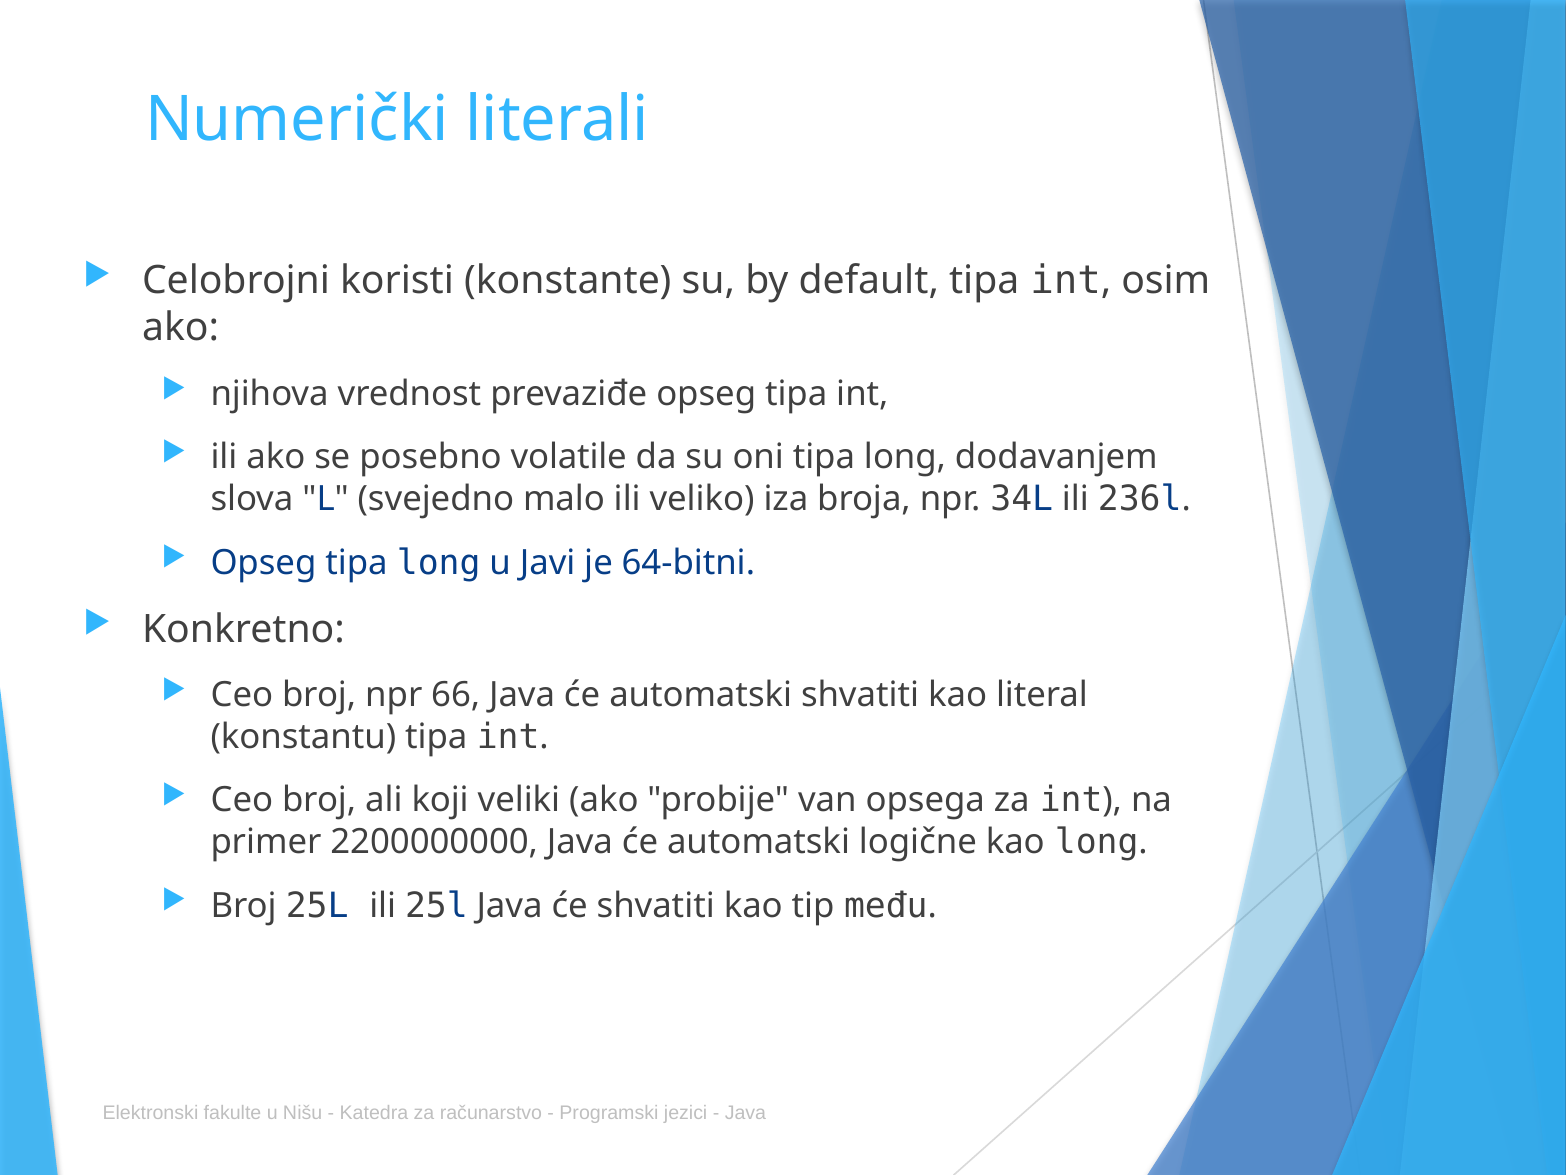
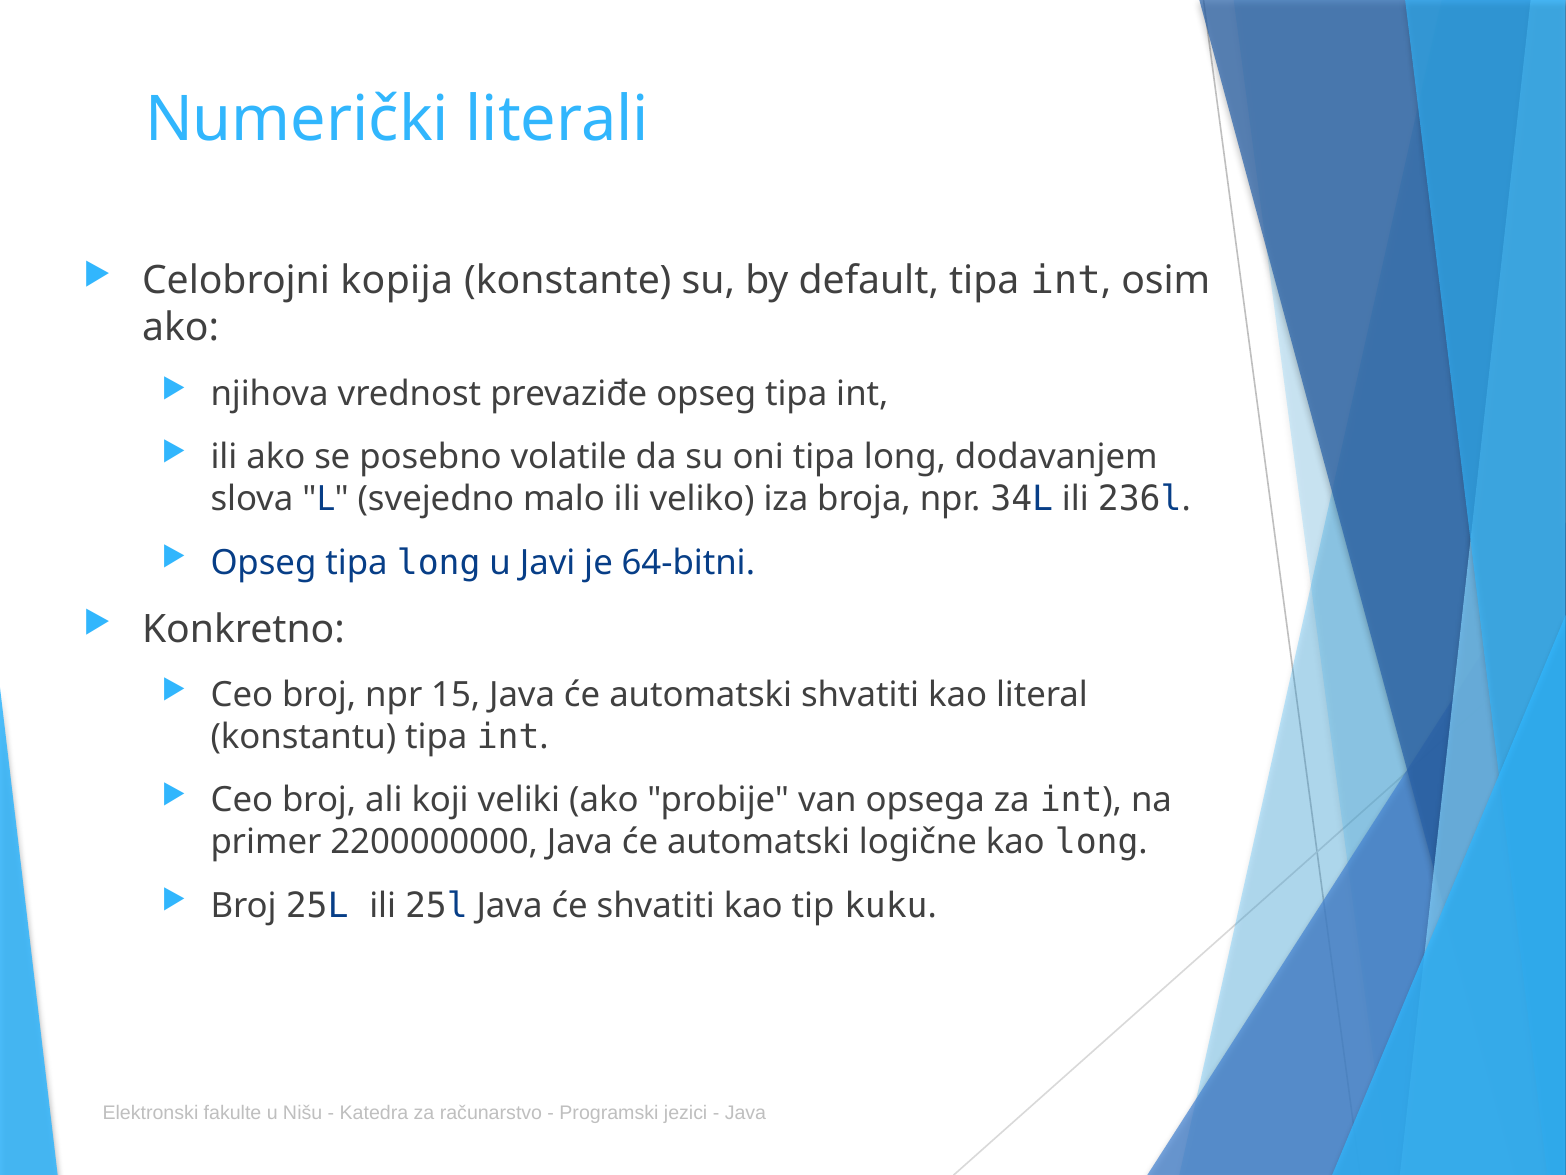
koristi: koristi -> kopija (397, 281)
66: 66 -> 15 (456, 695)
među: među -> kuku (886, 905)
